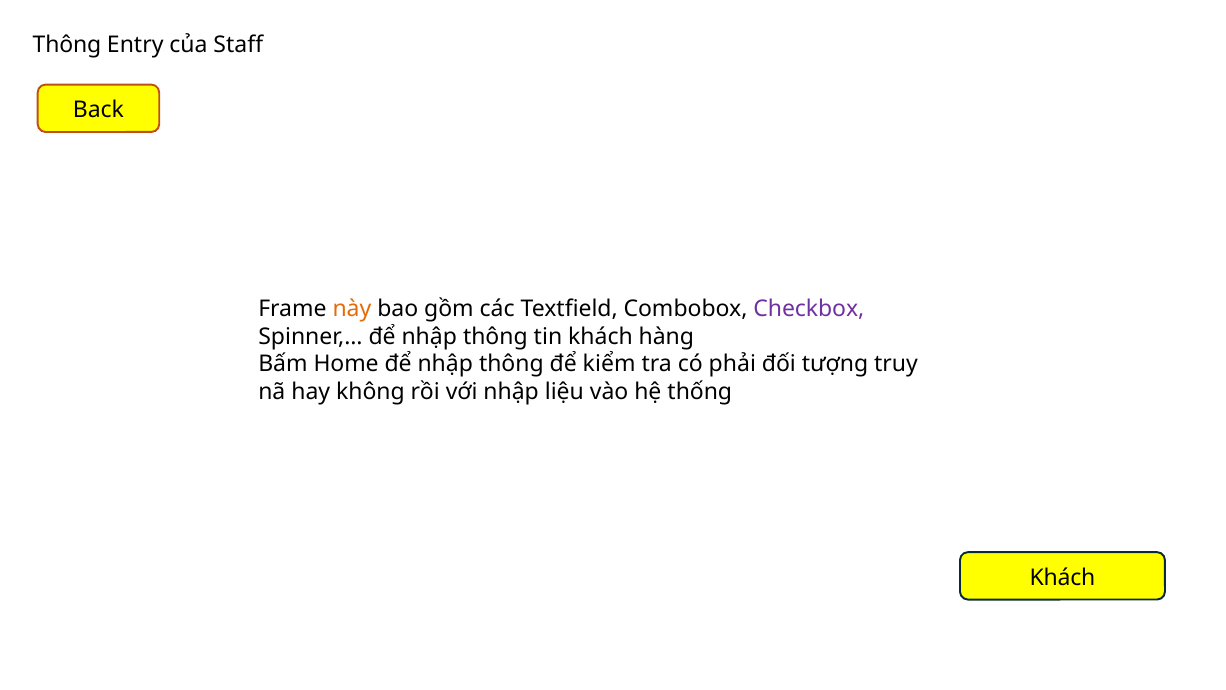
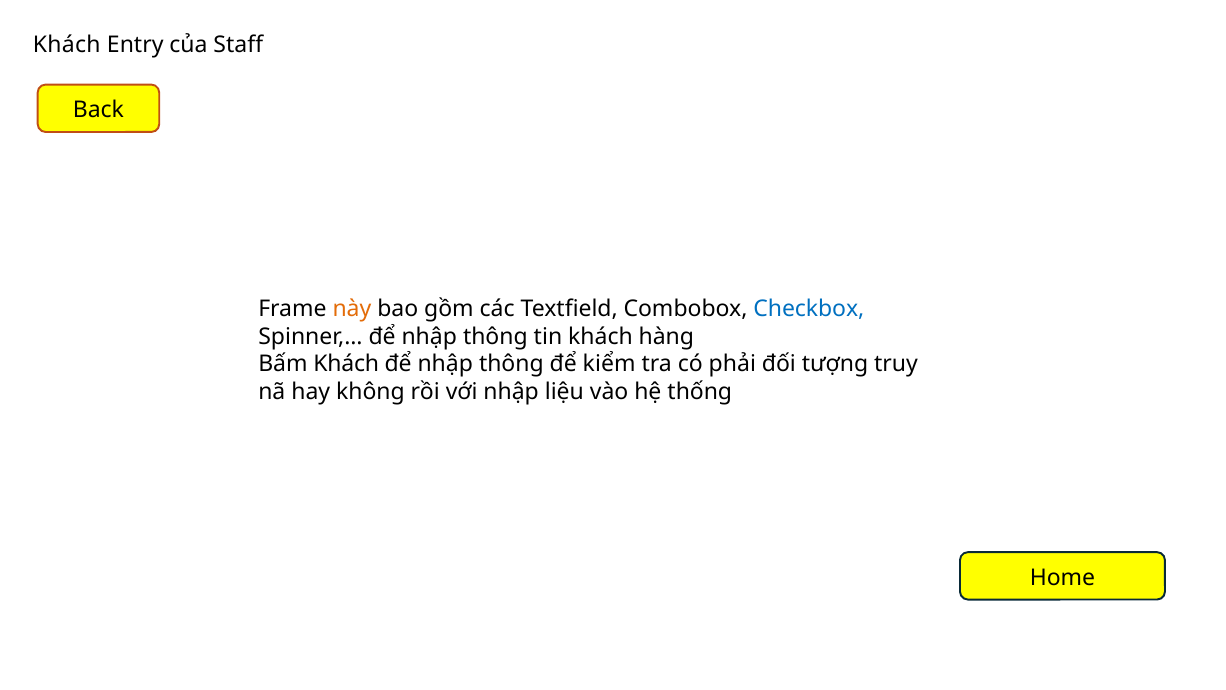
Thông: Thông -> Khách (67, 45)
Checkbox colour: purple -> blue (809, 309)
Bấm Home: Home -> Khách (346, 364)
Khách: Khách -> Home (1062, 577)
